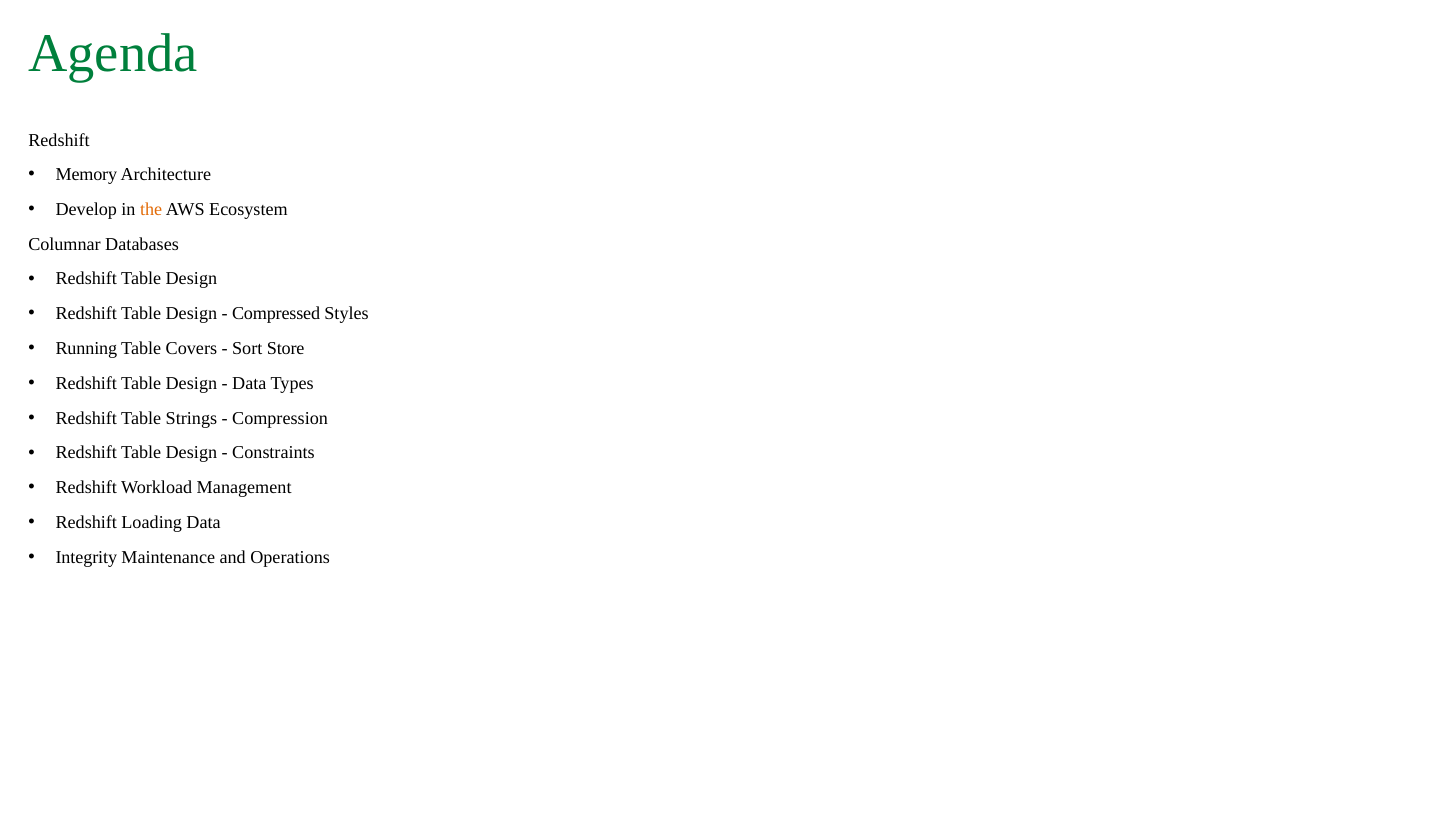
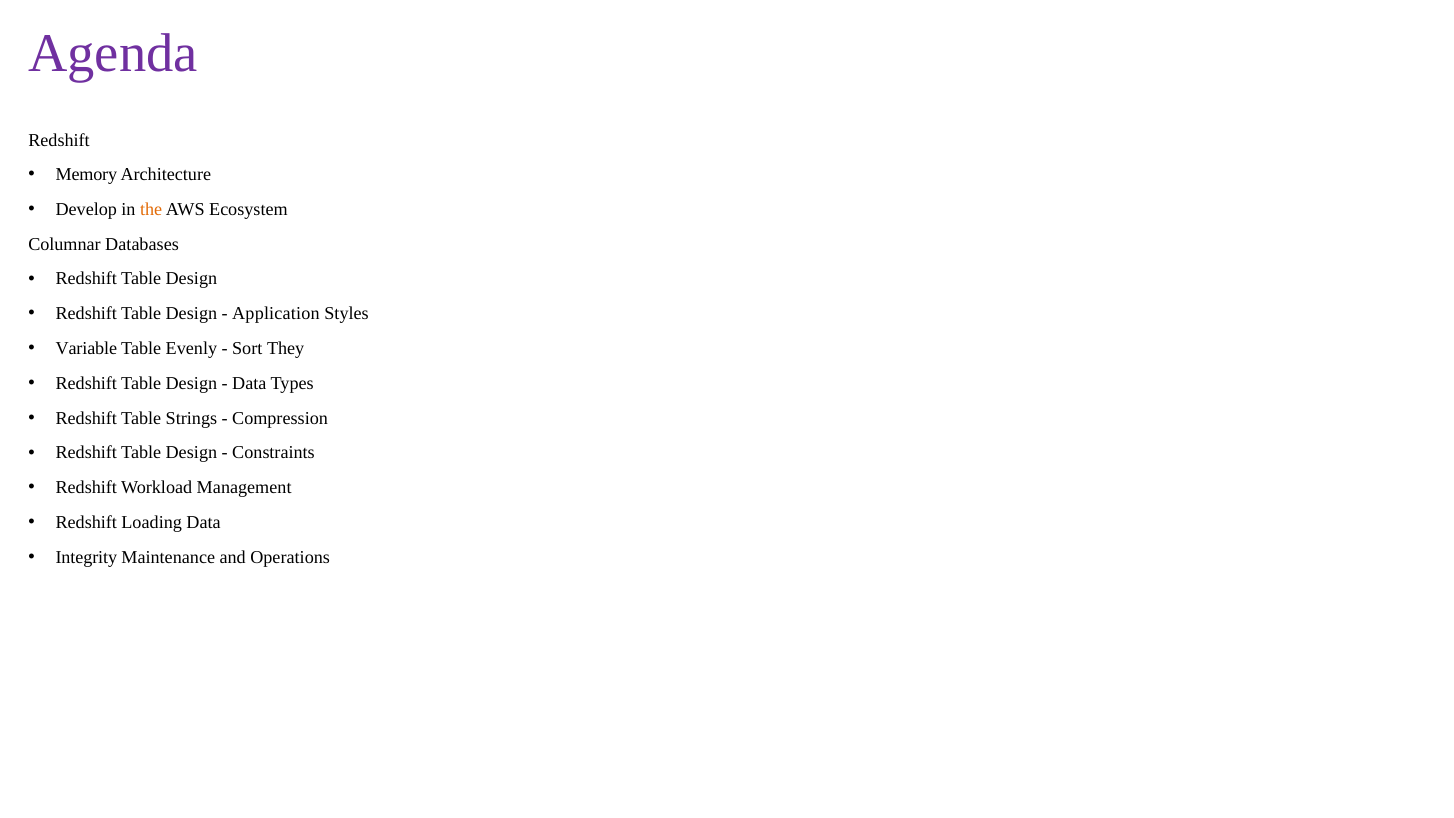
Agenda colour: green -> purple (113, 53)
Compressed: Compressed -> Application (276, 314)
Running: Running -> Variable (86, 348)
Covers: Covers -> Evenly (191, 348)
Store: Store -> They (286, 348)
